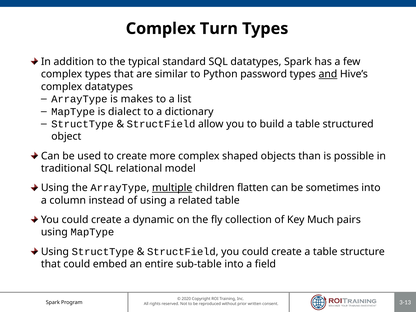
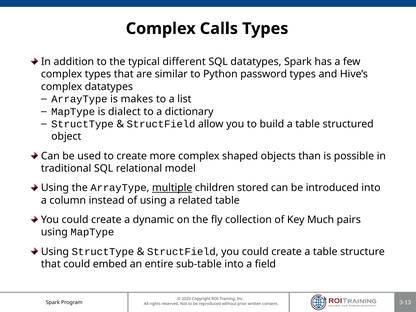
Turn: Turn -> Calls (219, 29)
standard: standard -> different (184, 62)
and underline: present -> none (328, 74)
flatten: flatten -> stored (253, 188)
sometimes: sometimes -> introduced (332, 188)
